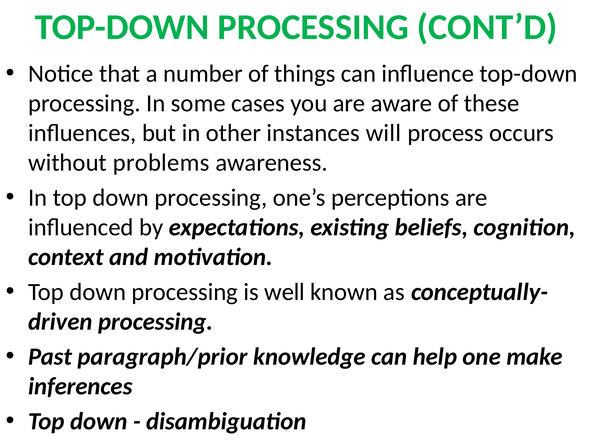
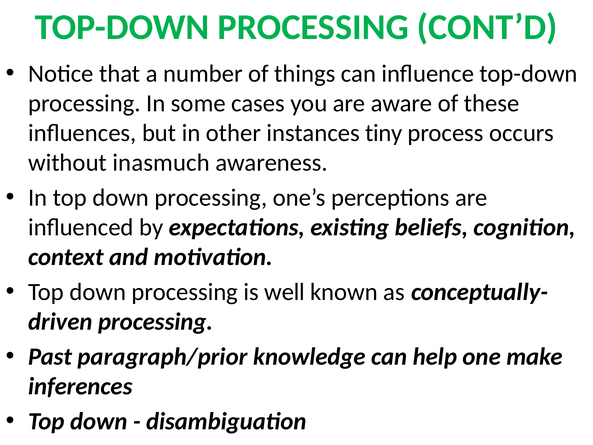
will: will -> tiny (384, 133)
problems: problems -> inasmuch (161, 163)
